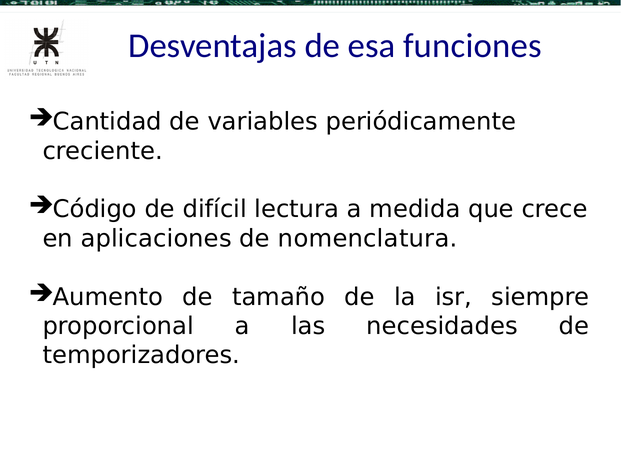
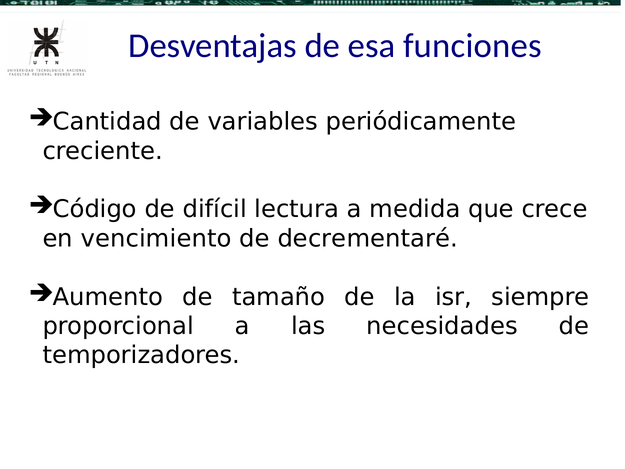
aplicaciones: aplicaciones -> vencimiento (156, 239)
nomenclatura: nomenclatura -> decrementaré (368, 239)
